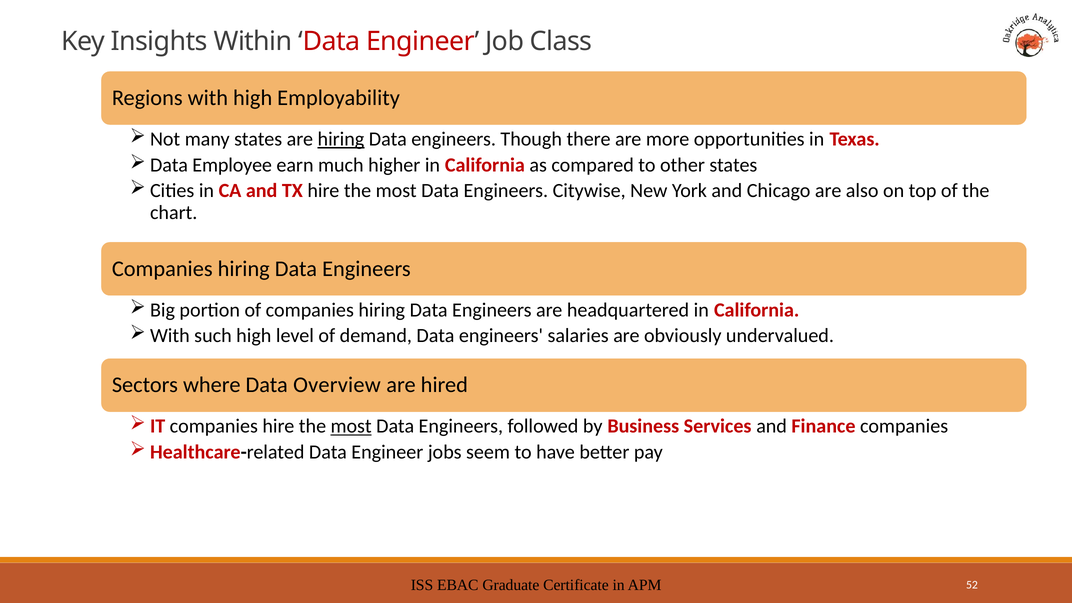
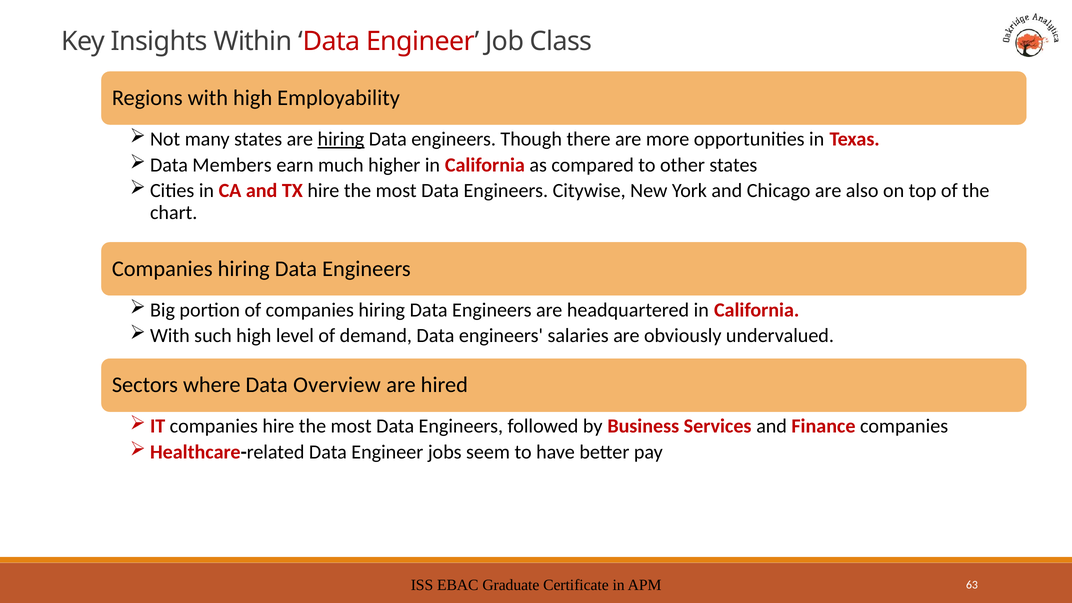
Employee: Employee -> Members (232, 165)
most underline: present -> none (351, 426)
52: 52 -> 63 (972, 585)
